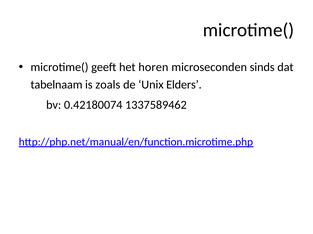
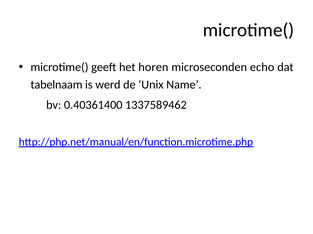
sinds: sinds -> echo (262, 67)
zoals: zoals -> werd (108, 85)
Elders: Elders -> Name (184, 85)
0.42180074: 0.42180074 -> 0.40361400 (93, 105)
